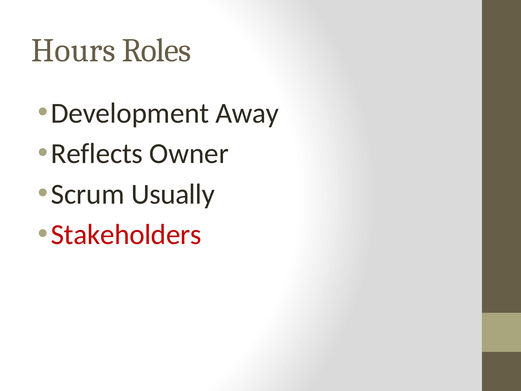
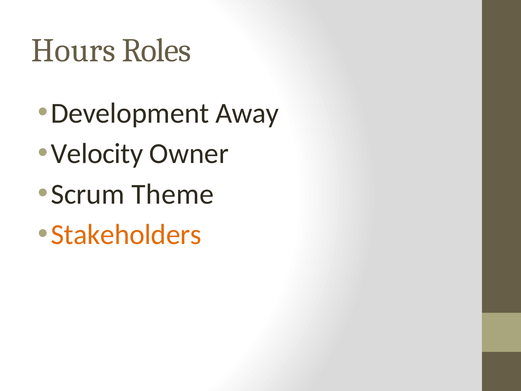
Reflects: Reflects -> Velocity (97, 154)
Usually: Usually -> Theme (173, 194)
Stakeholders colour: red -> orange (126, 235)
